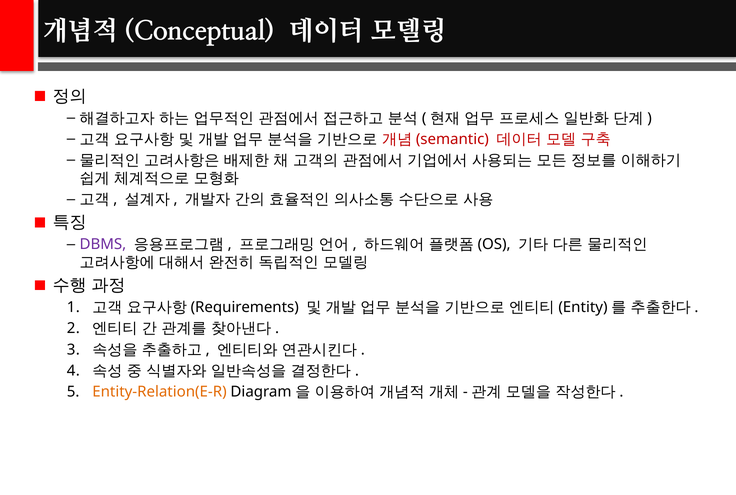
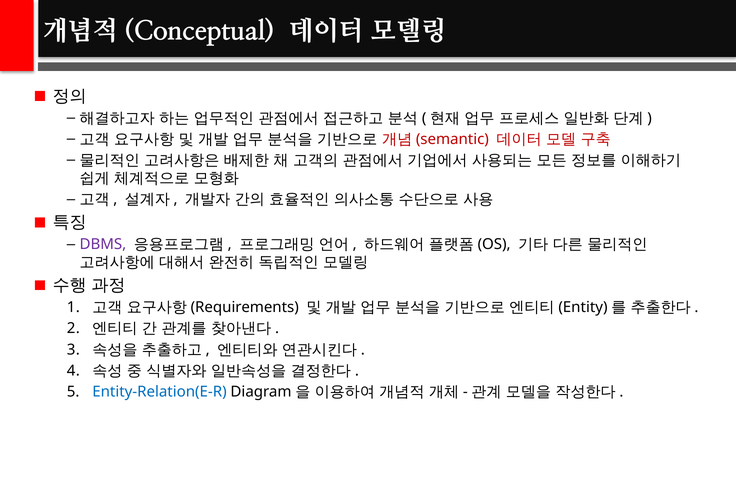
Entity-Relation(E-R colour: orange -> blue (159, 392)
